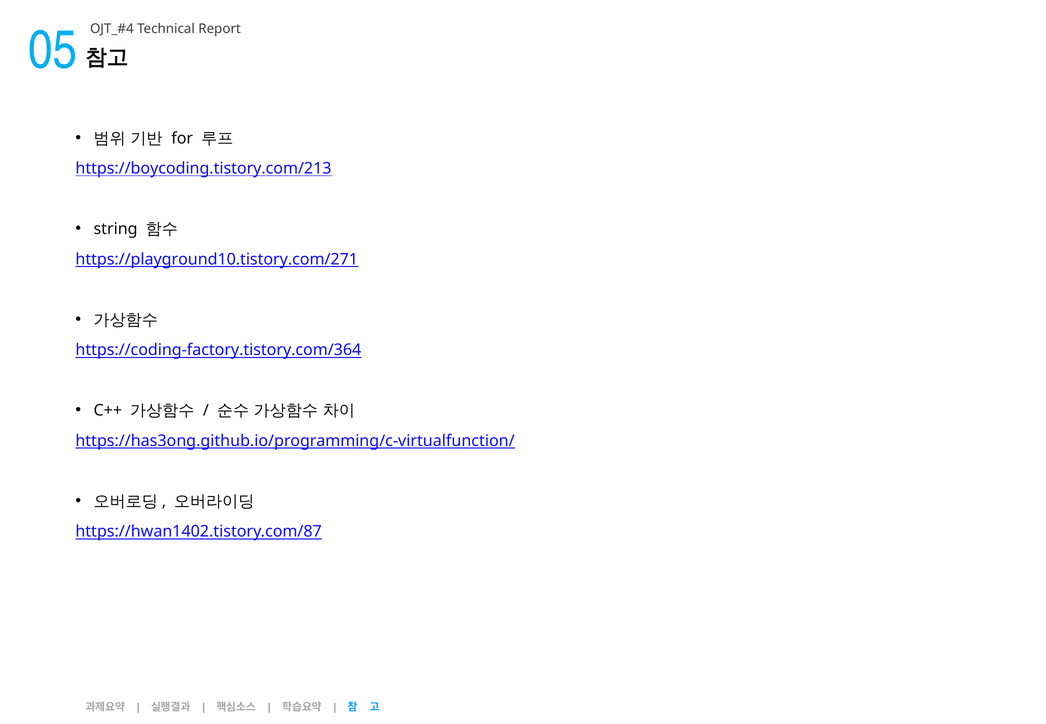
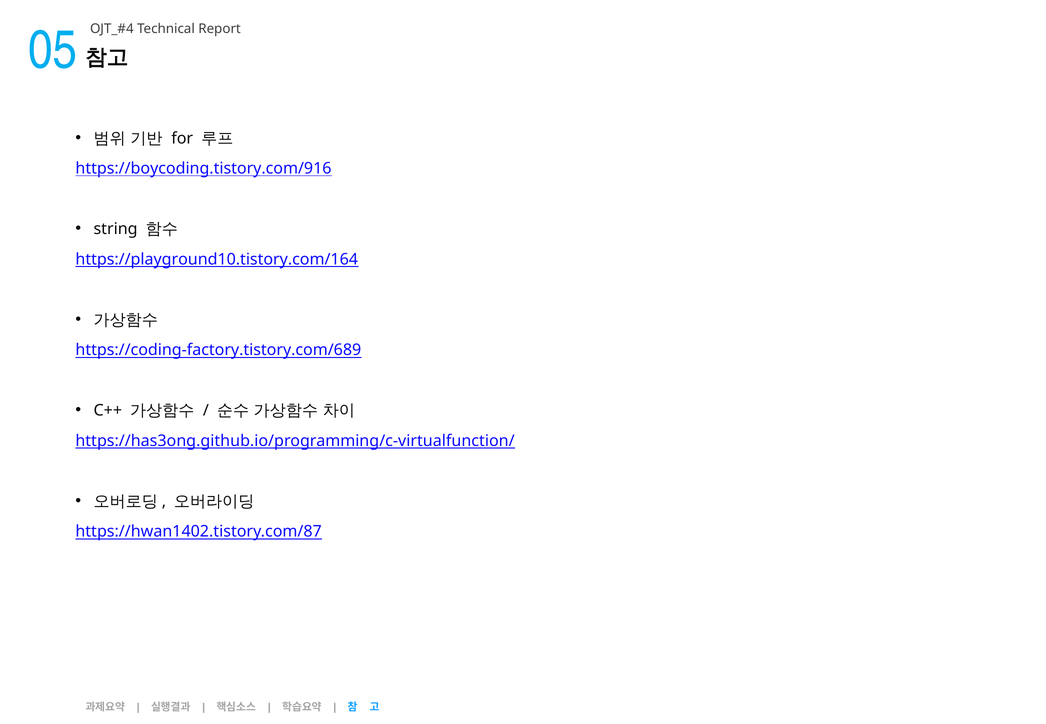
https://boycoding.tistory.com/213: https://boycoding.tistory.com/213 -> https://boycoding.tistory.com/916 (203, 169)
https://playground10.tistory.com/271: https://playground10.tistory.com/271 -> https://playground10.tistory.com/164 (217, 259)
https://coding-factory.tistory.com/364: https://coding-factory.tistory.com/364 -> https://coding-factory.tistory.com/689 (218, 350)
